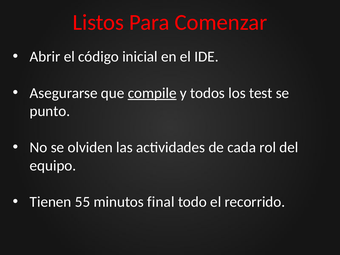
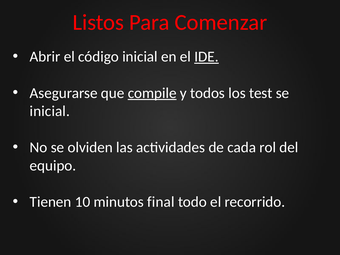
IDE underline: none -> present (207, 57)
punto: punto -> inicial (50, 111)
55: 55 -> 10 (83, 202)
